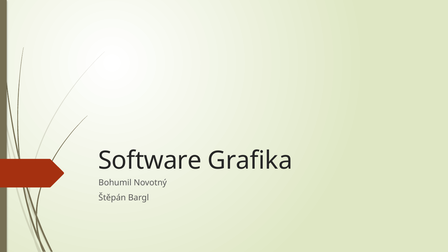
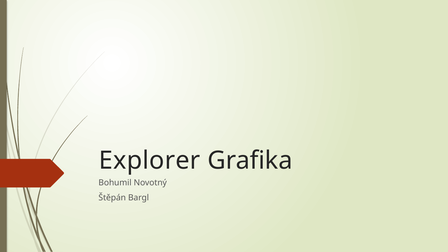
Software: Software -> Explorer (150, 161)
